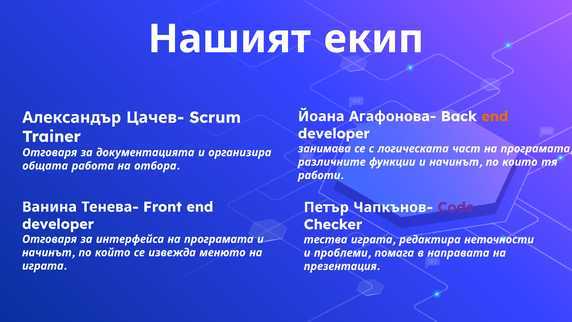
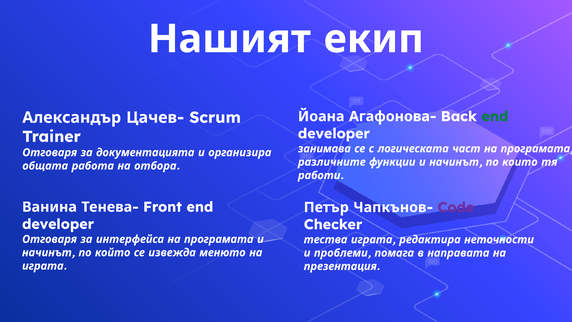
end colour: orange -> green (495, 116)
